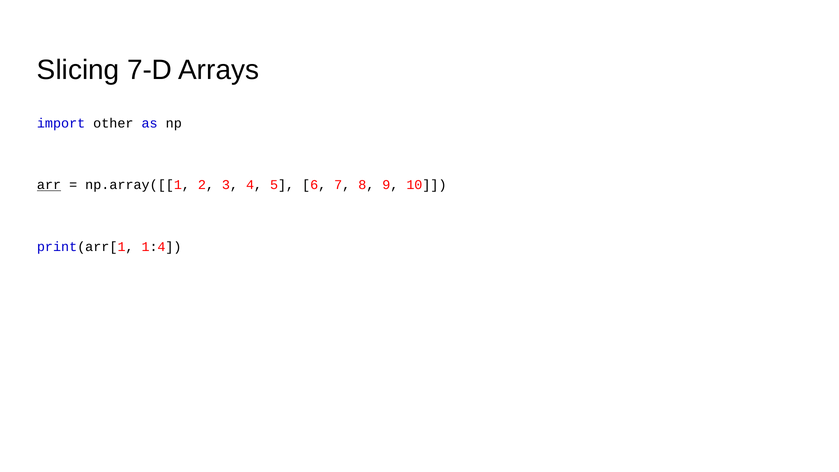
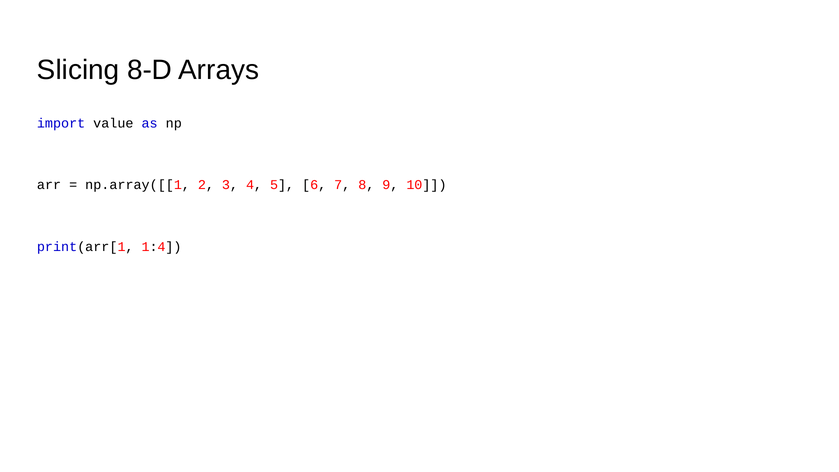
7-D: 7-D -> 8-D (150, 70)
other: other -> value (113, 123)
arr underline: present -> none (49, 185)
